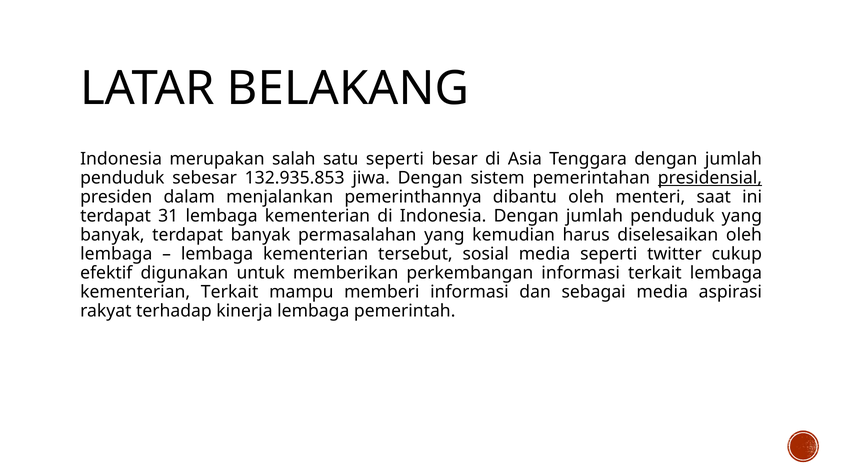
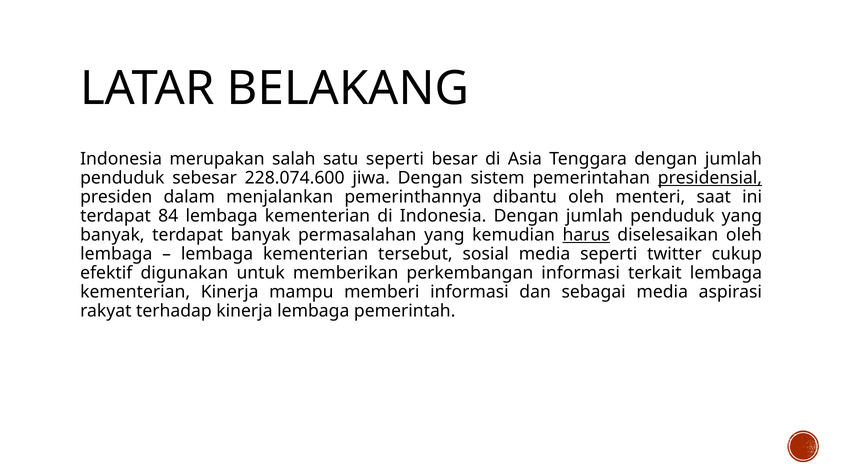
132.935.853: 132.935.853 -> 228.074.600 (295, 178)
31: 31 -> 84 (168, 216)
harus underline: none -> present (586, 235)
kementerian Terkait: Terkait -> Kinerja (230, 292)
